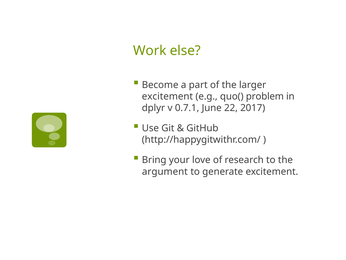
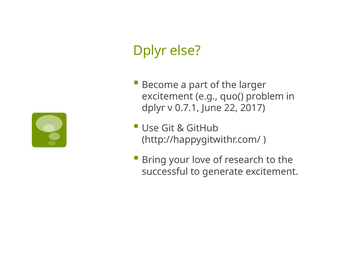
Work: Work -> Dplyr (150, 51)
argument: argument -> successful (165, 171)
